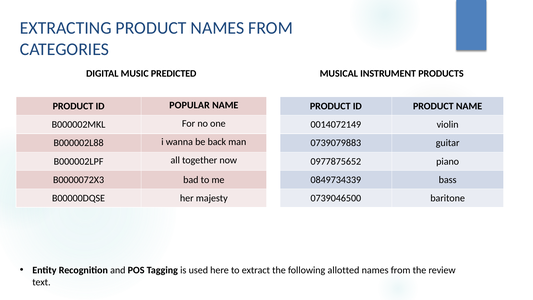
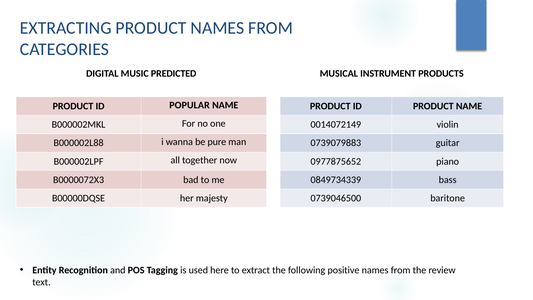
back: back -> pure (217, 142)
allotted: allotted -> positive (344, 270)
